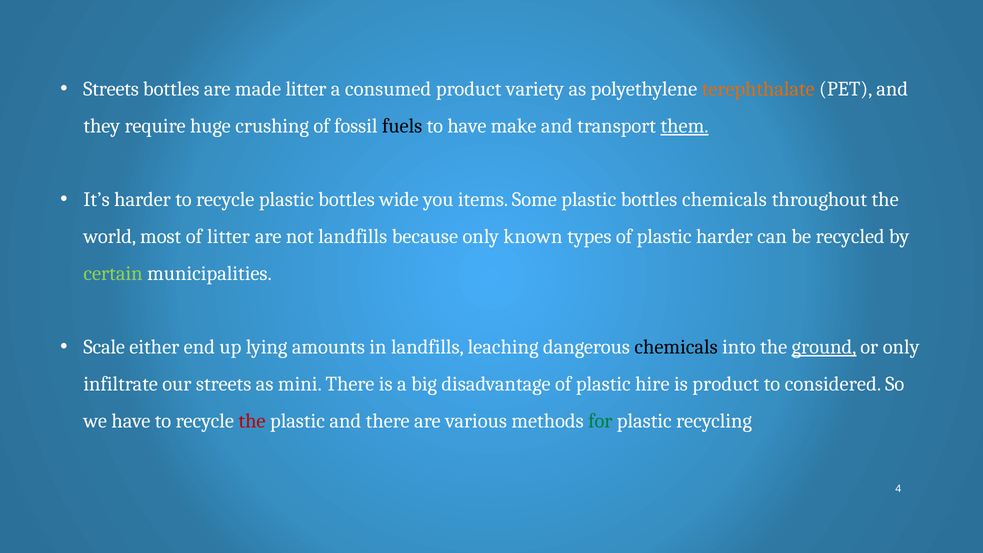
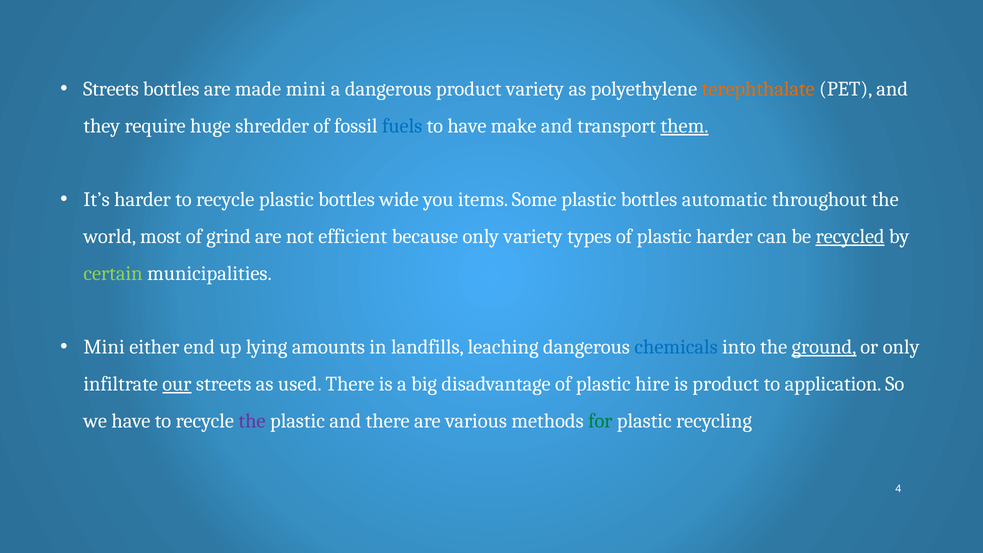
made litter: litter -> mini (306, 89)
a consumed: consumed -> dangerous (388, 89)
crushing: crushing -> shredder (272, 126)
fuels colour: black -> blue (402, 126)
bottles chemicals: chemicals -> automatic (725, 200)
of litter: litter -> grind (229, 236)
not landfills: landfills -> efficient (353, 236)
only known: known -> variety (533, 236)
recycled underline: none -> present (850, 236)
Scale: Scale -> Mini (104, 347)
chemicals colour: black -> blue (676, 347)
our underline: none -> present (177, 384)
mini: mini -> used (300, 384)
considered: considered -> application (833, 384)
the colour: red -> purple (252, 421)
